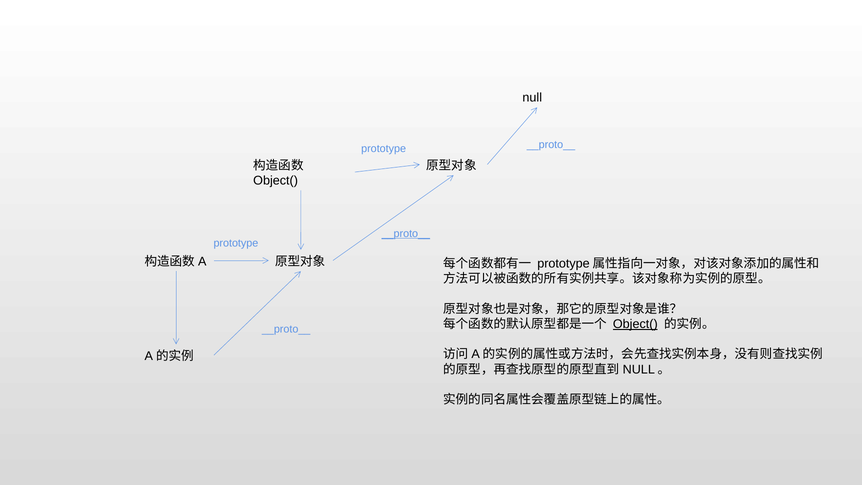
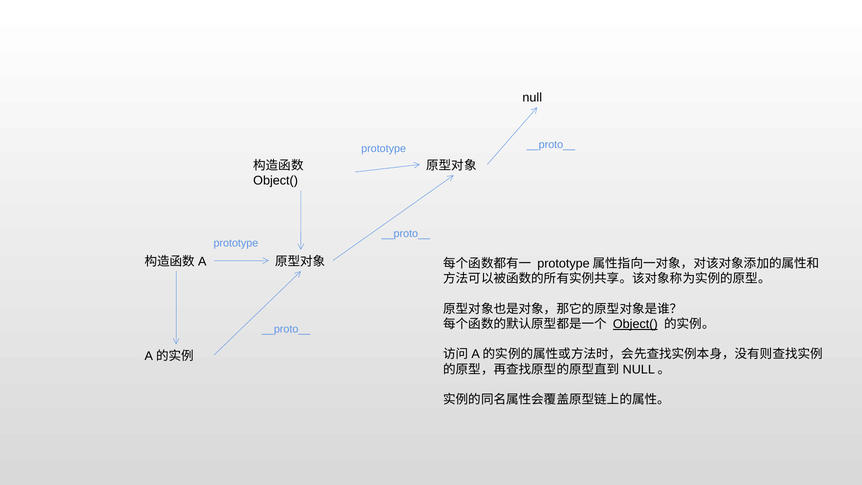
__proto__ underline: present -> none (406, 233)
